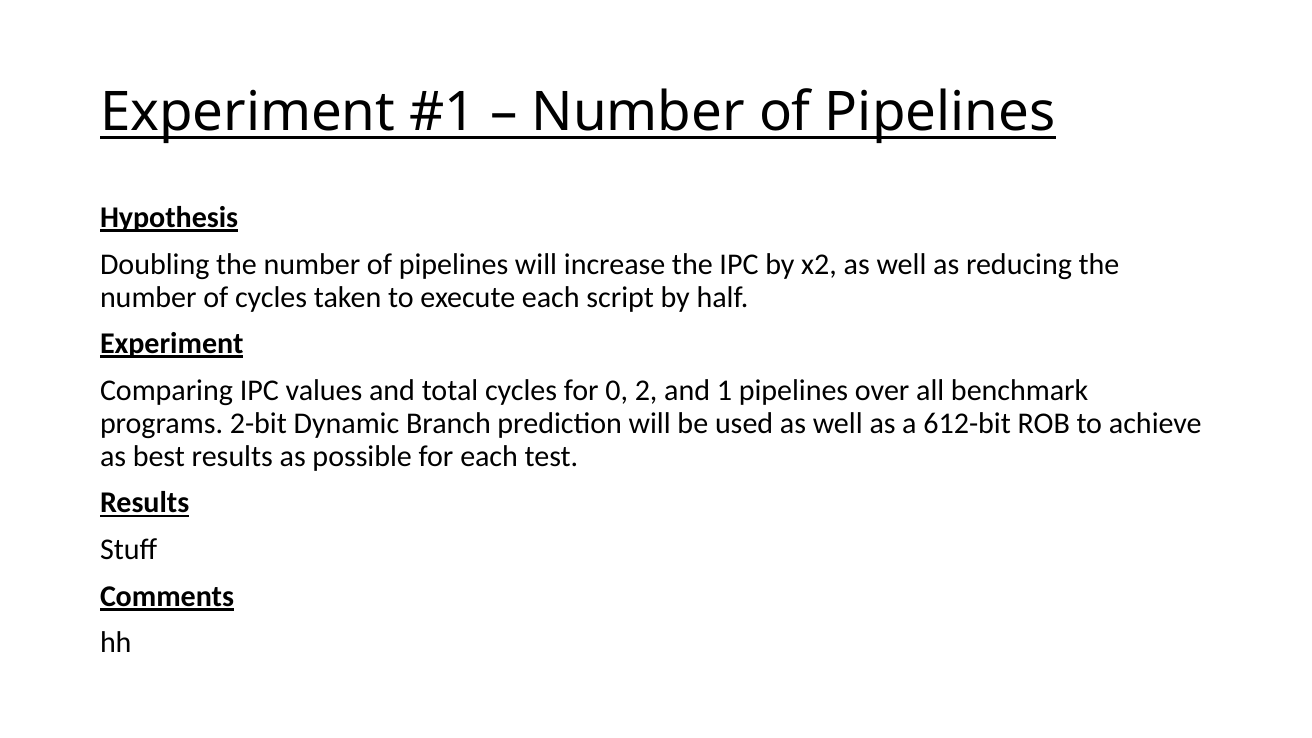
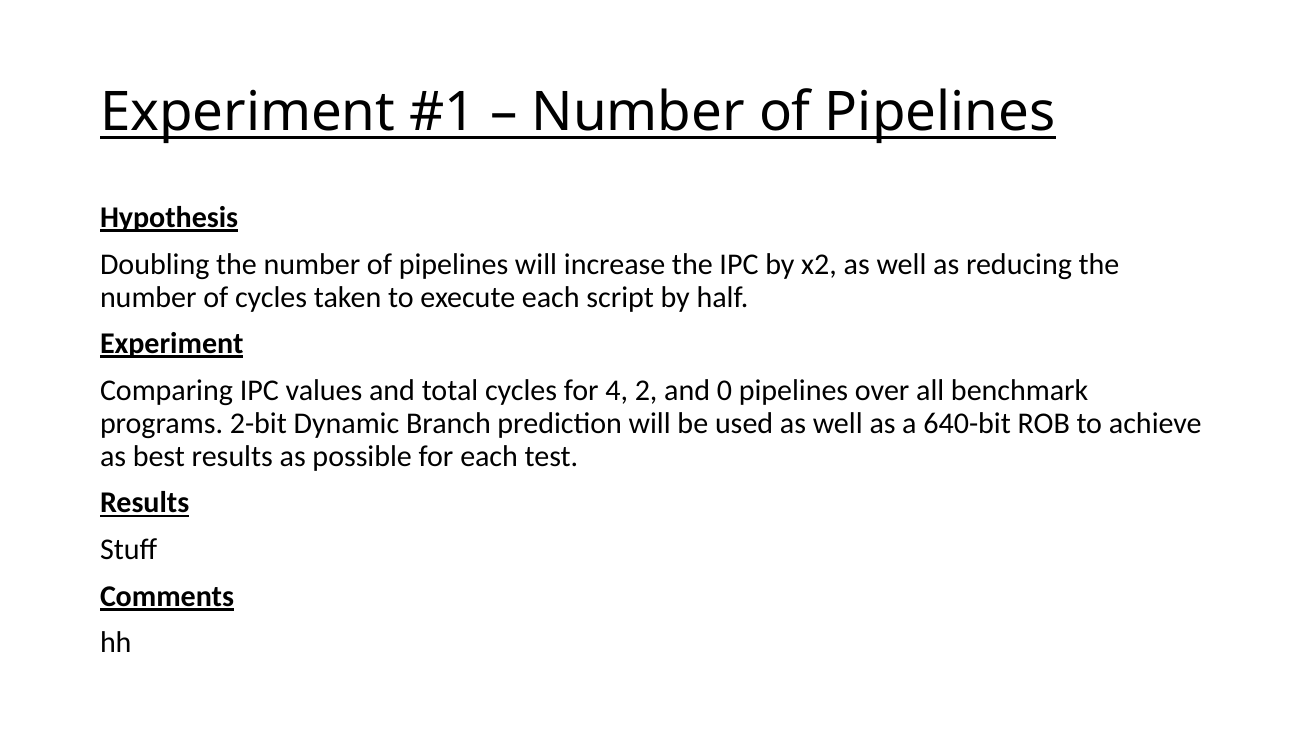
0: 0 -> 4 (617, 391)
1: 1 -> 0 (725, 391)
612-bit: 612-bit -> 640-bit (967, 423)
